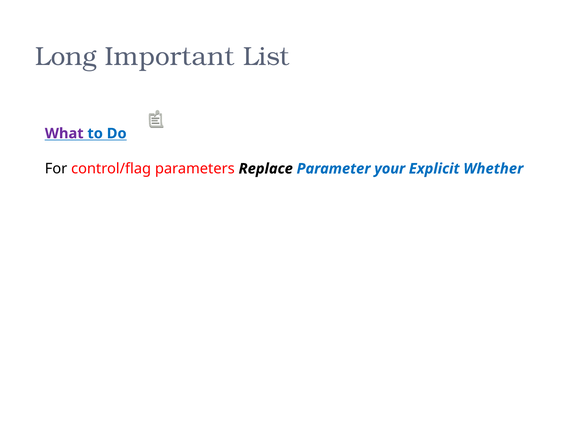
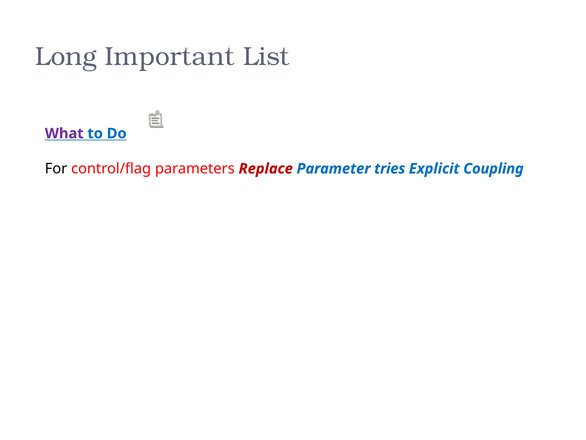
Replace colour: black -> red (266, 168)
your: your -> tries (390, 168)
Whether: Whether -> Coupling (493, 168)
